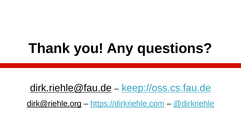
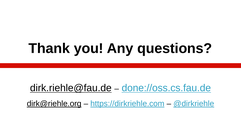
keep://oss.cs.fau.de: keep://oss.cs.fau.de -> done://oss.cs.fau.de (166, 88)
